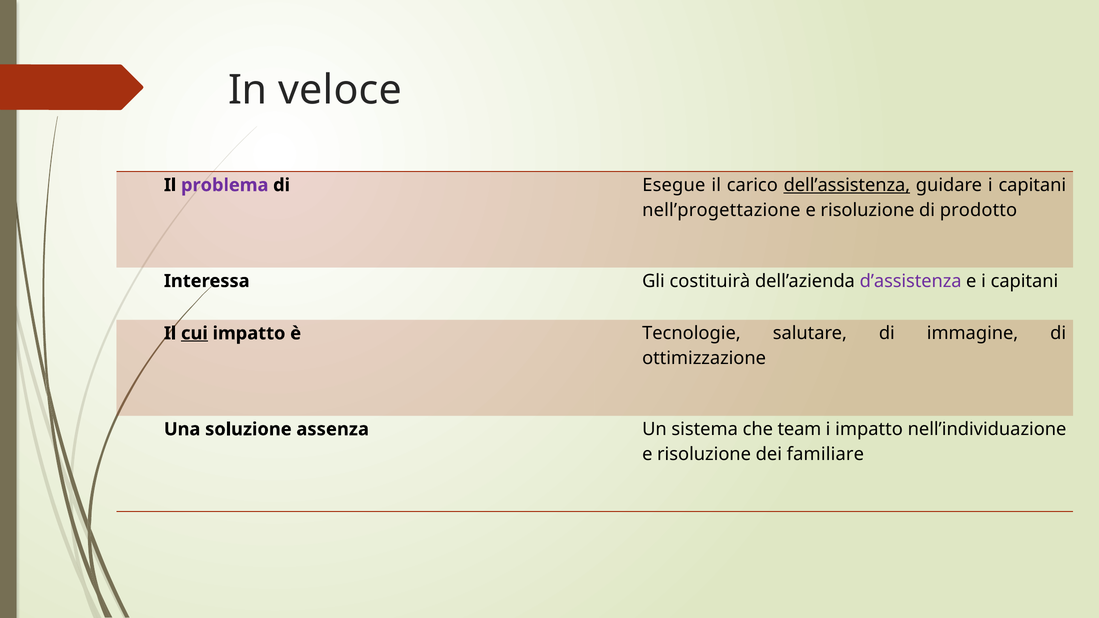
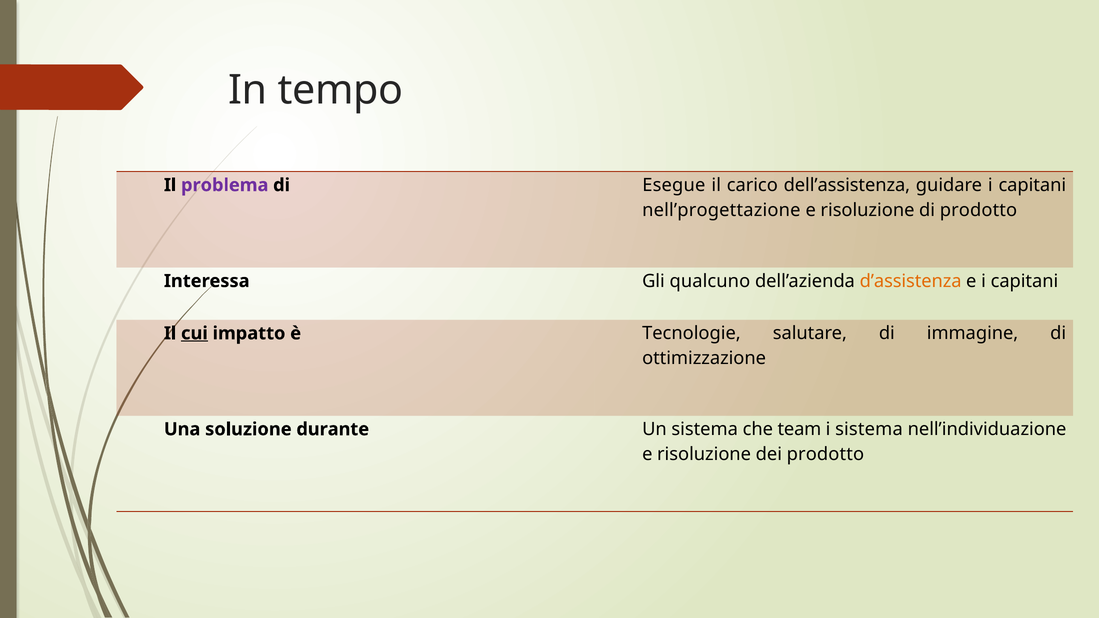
veloce: veloce -> tempo (340, 90)
dell’assistenza underline: present -> none (847, 185)
costituirà: costituirà -> qualcuno (710, 281)
d’assistenza colour: purple -> orange (911, 281)
assenza: assenza -> durante (333, 429)
i impatto: impatto -> sistema (869, 429)
dei familiare: familiare -> prodotto (825, 454)
